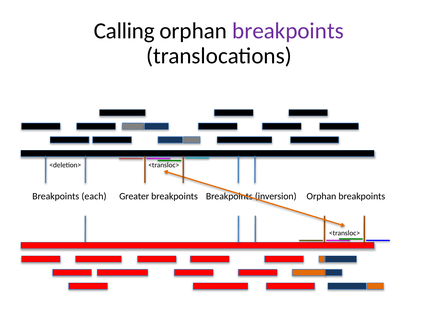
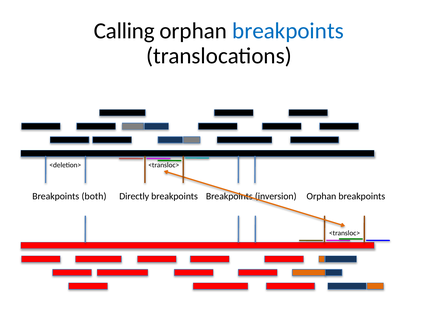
breakpoints colour: purple -> blue (288, 31)
each: each -> both (94, 197)
Greater: Greater -> Directly (134, 197)
